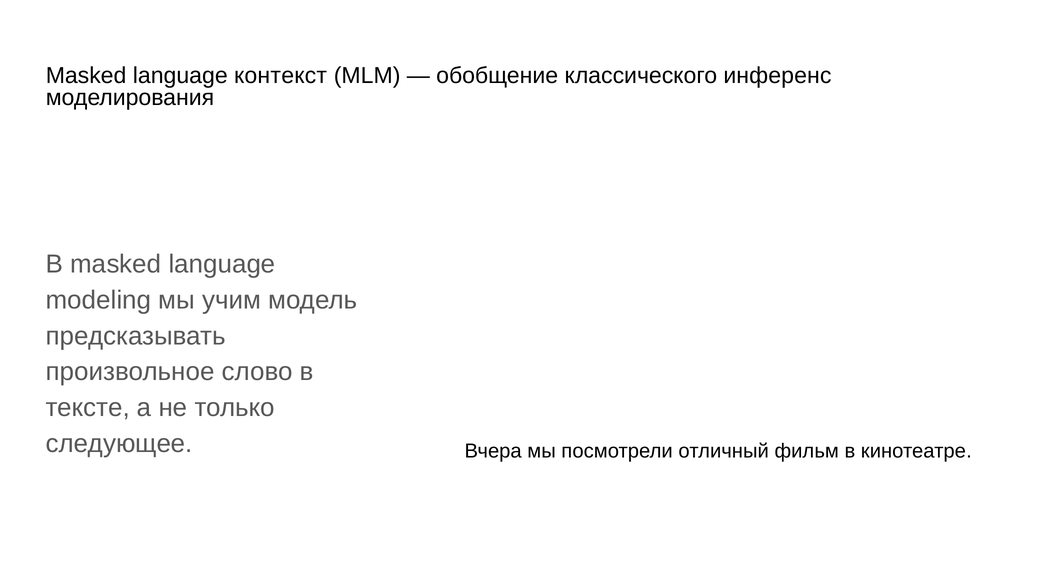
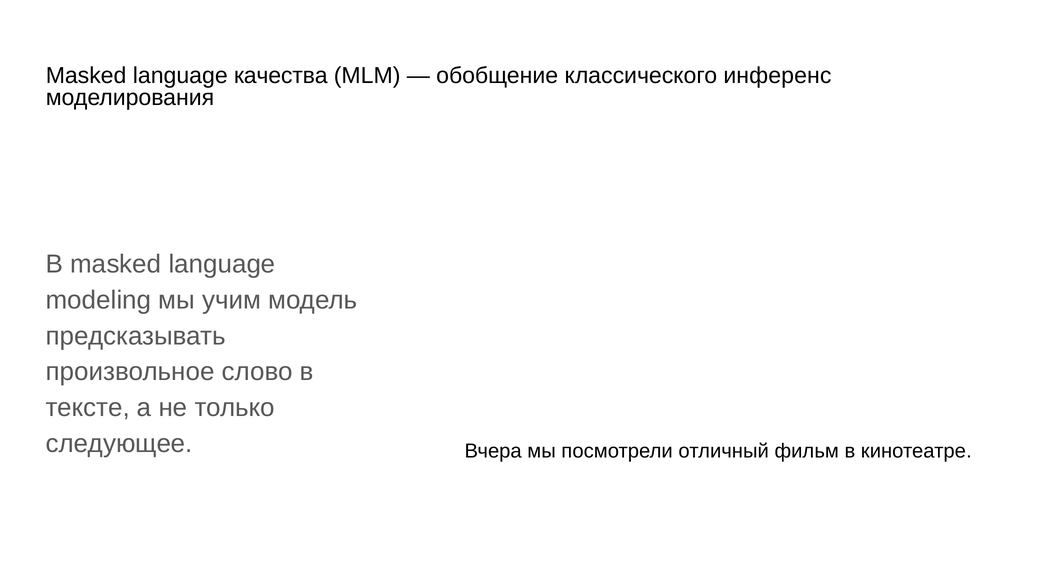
контекст: контекст -> качества (281, 76)
